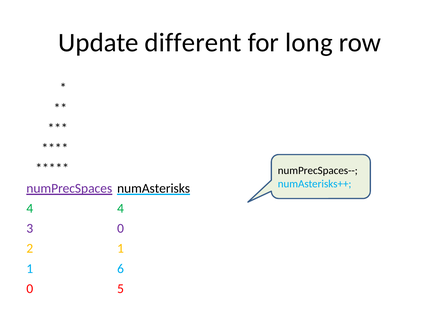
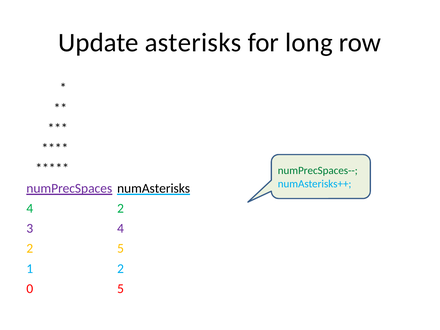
different: different -> asterisks (193, 43)
numPrecSpaces-- colour: black -> green (318, 171)
4: 4 -> 2 (121, 208)
3 0: 0 -> 4 (121, 229)
2 1: 1 -> 5 (121, 249)
1 6: 6 -> 2 (121, 269)
